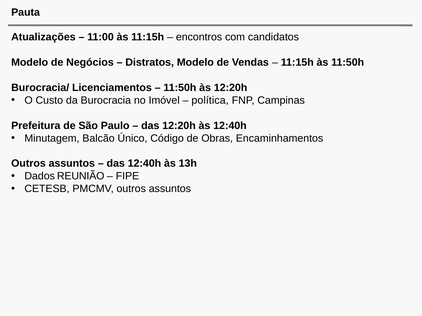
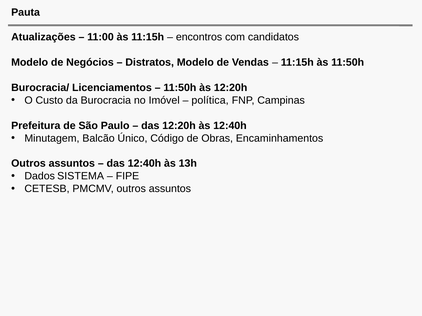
REUNIÃO: REUNIÃO -> SISTEMA (81, 176)
